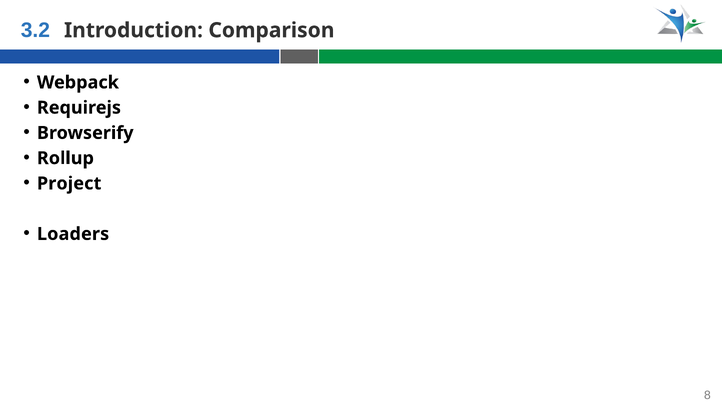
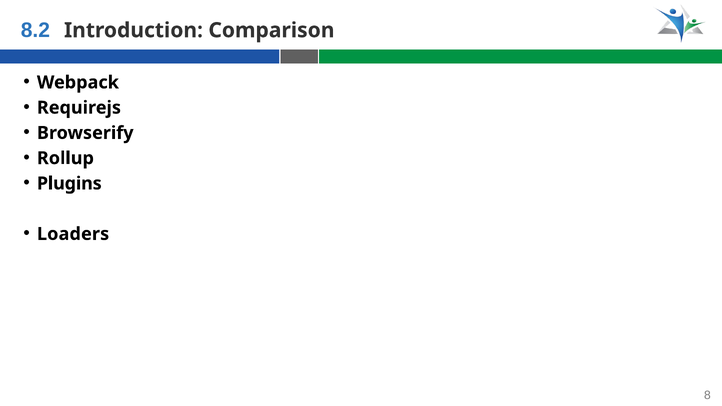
3.2: 3.2 -> 8.2 (35, 30)
Project: Project -> Plugins (69, 184)
